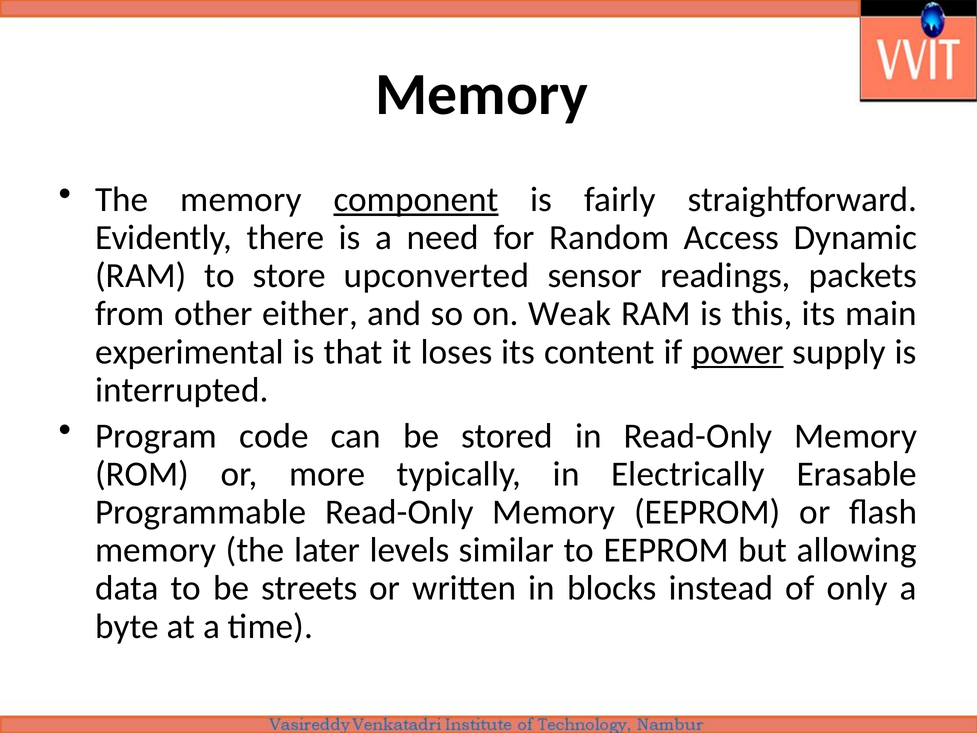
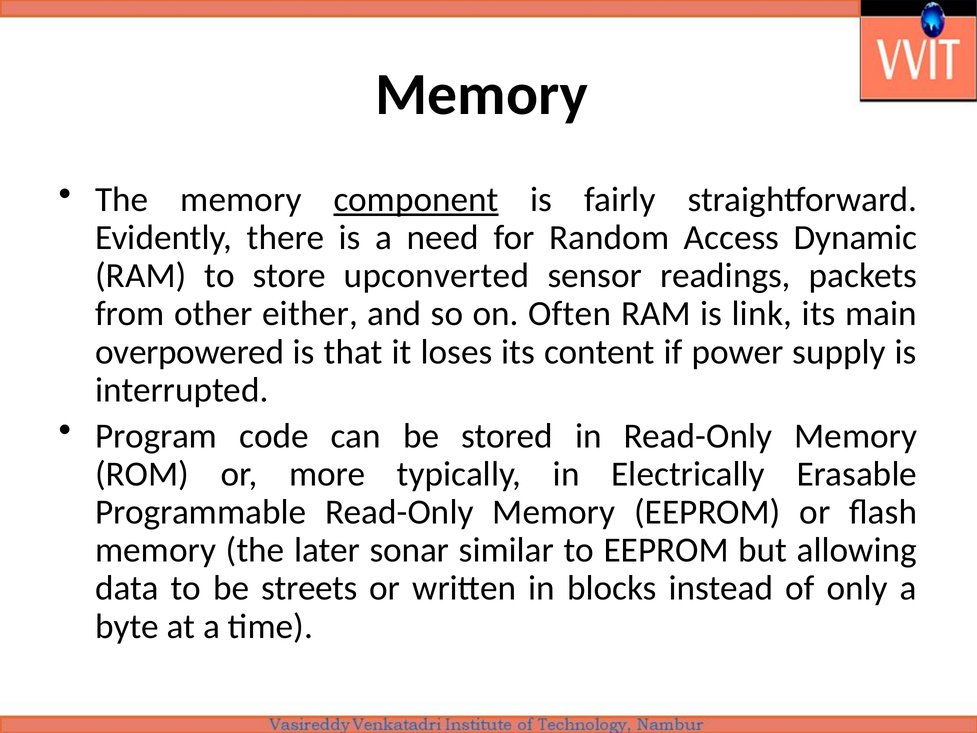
Weak: Weak -> Often (570, 314)
this: this -> link (762, 314)
experimental: experimental -> overpowered (190, 352)
power underline: present -> none (738, 352)
levels: levels -> sonar (410, 550)
